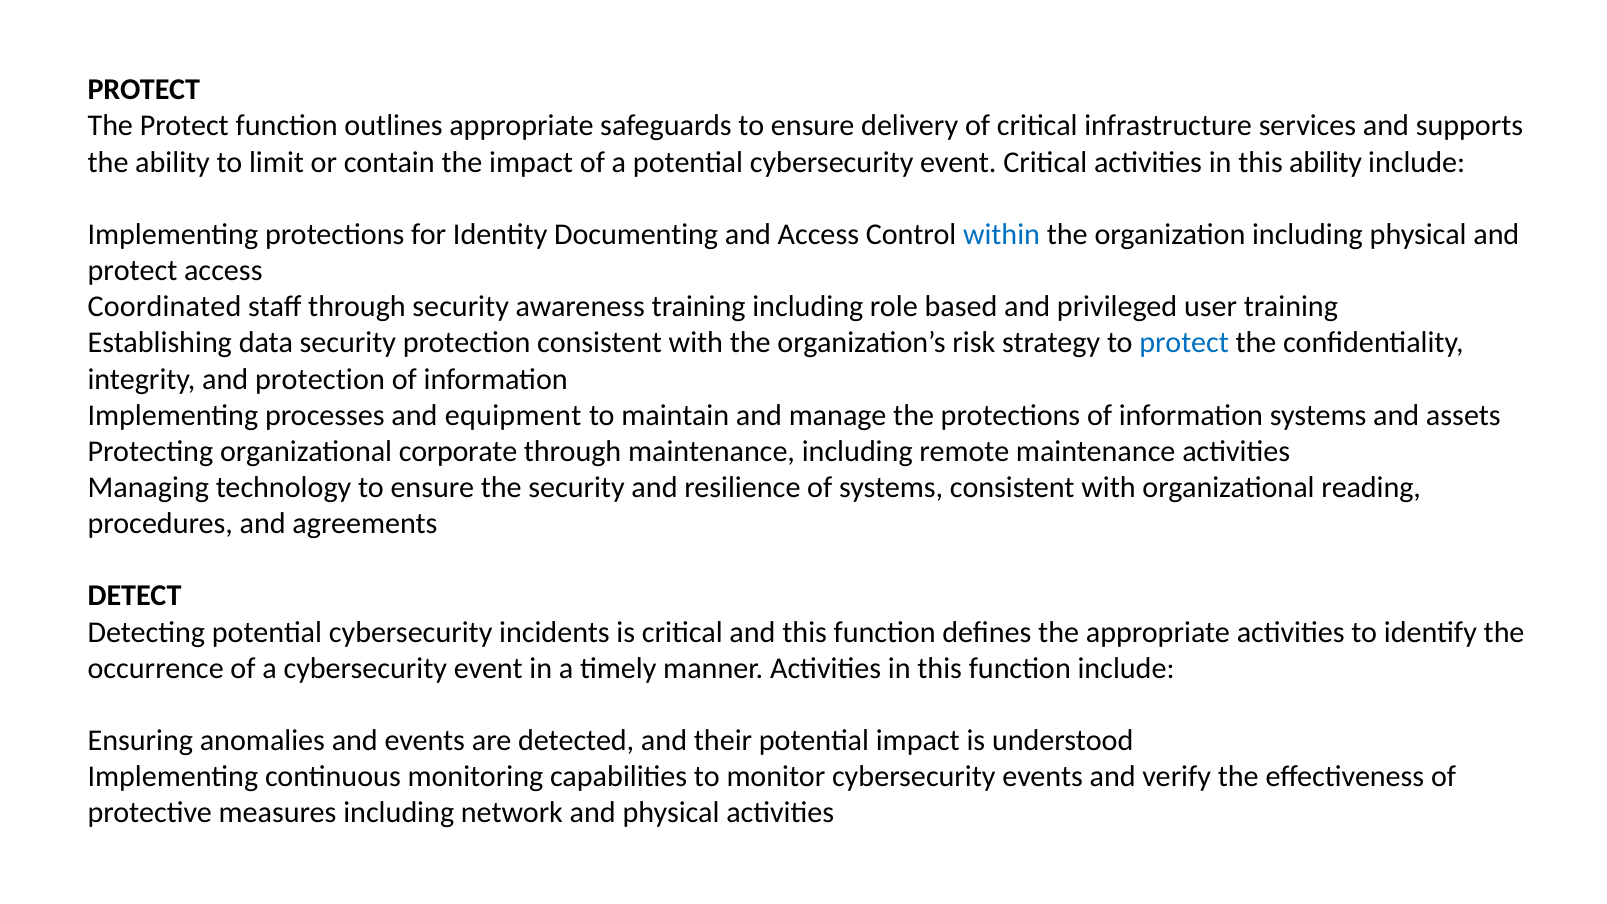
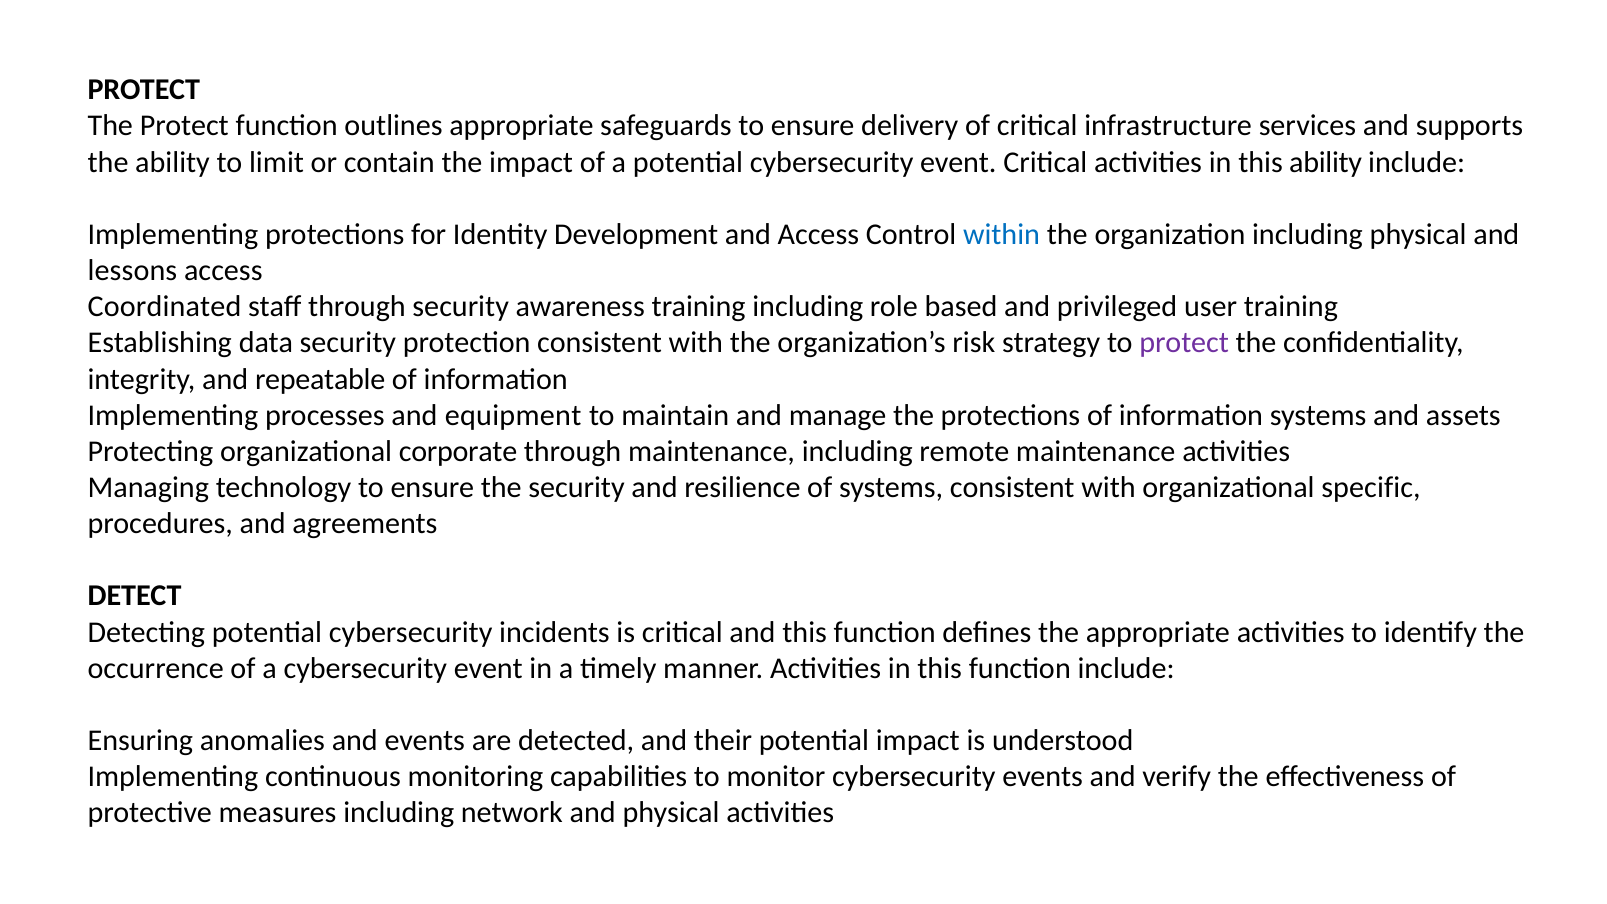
Documenting: Documenting -> Development (636, 234)
protect: protect -> lessons (132, 271)
protect colour: blue -> purple (1184, 343)
and protection: protection -> repeatable (320, 379)
reading: reading -> specific (1371, 488)
